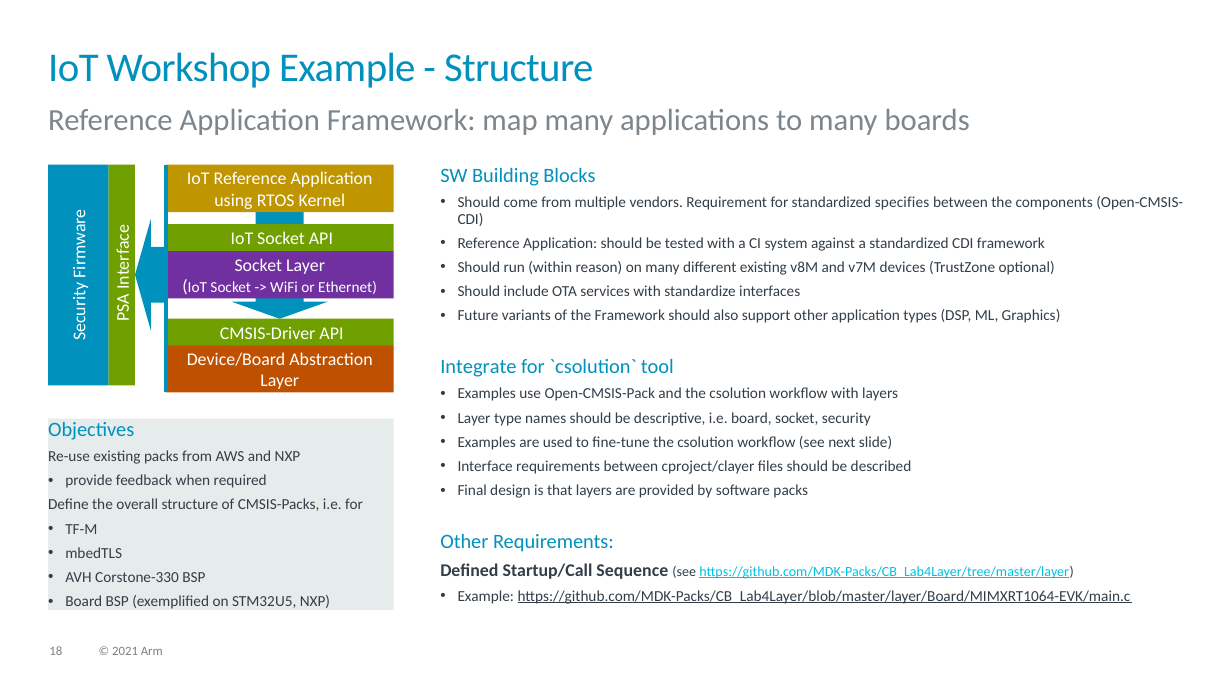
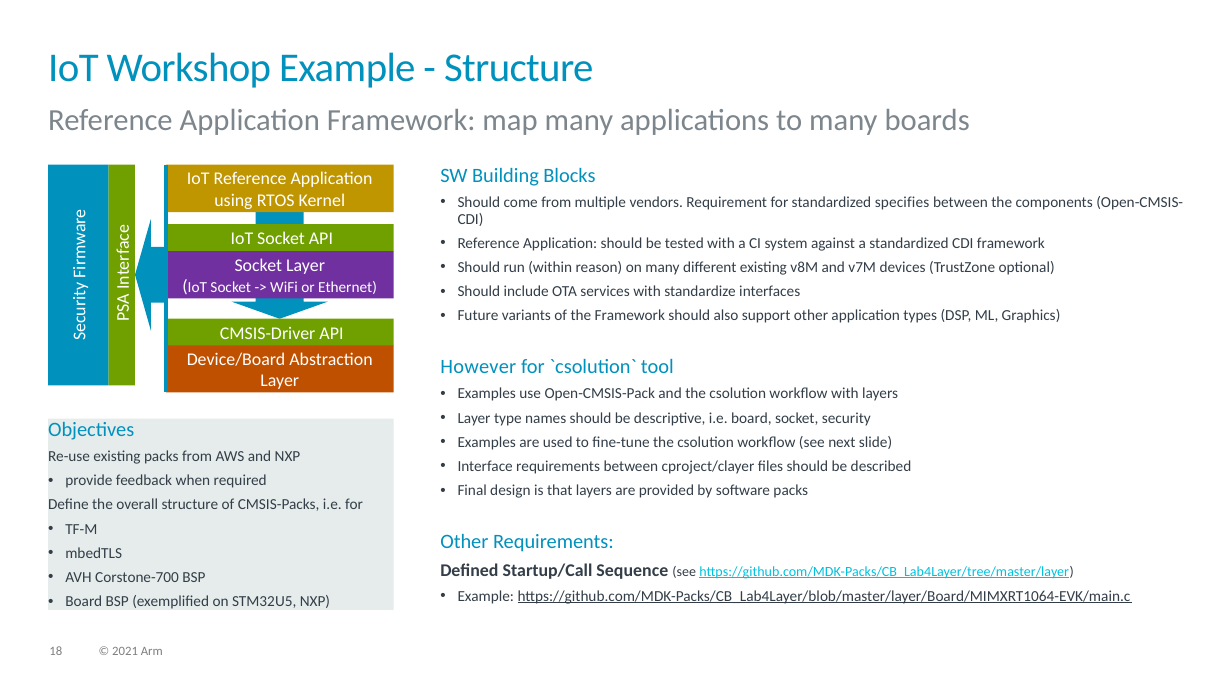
Integrate: Integrate -> However (478, 367)
Corstone-330: Corstone-330 -> Corstone-700 (137, 577)
